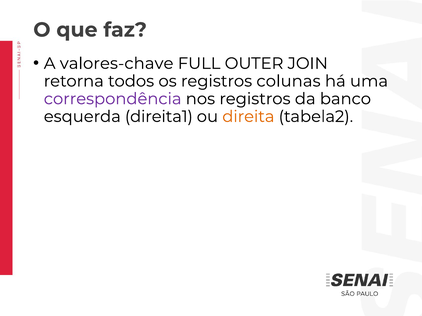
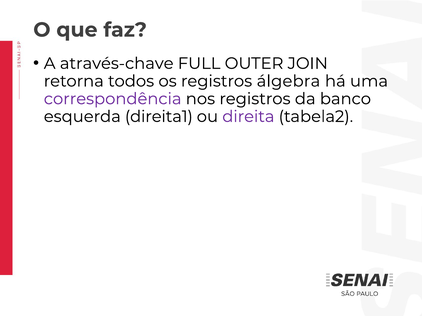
valores-chave: valores-chave -> através-chave (117, 64)
colunas: colunas -> álgebra (288, 81)
direita colour: orange -> purple (248, 117)
